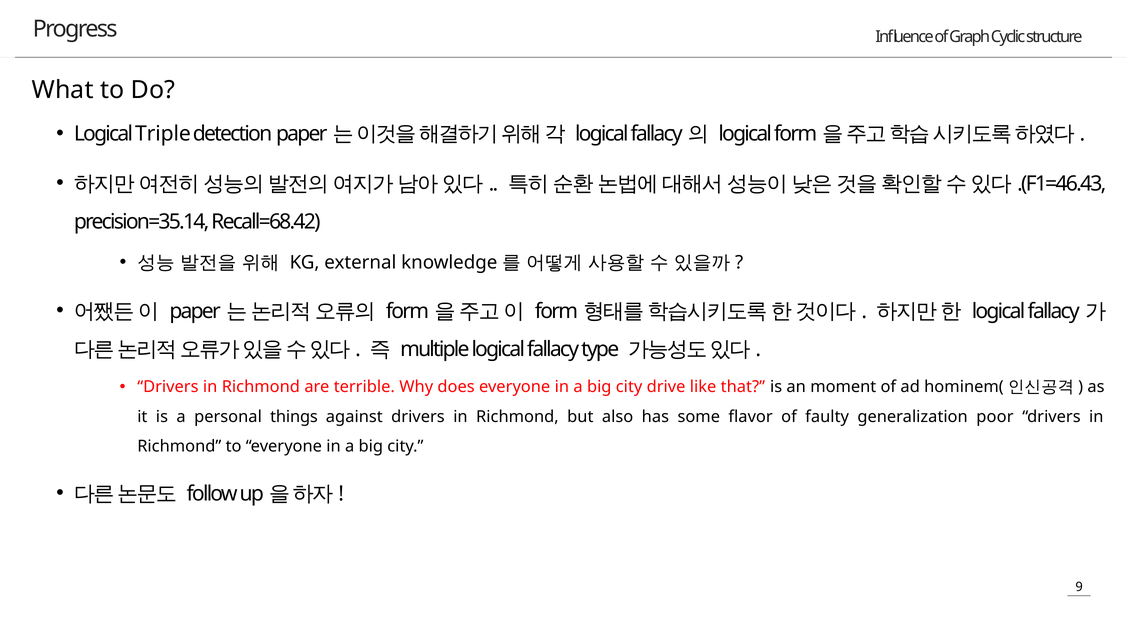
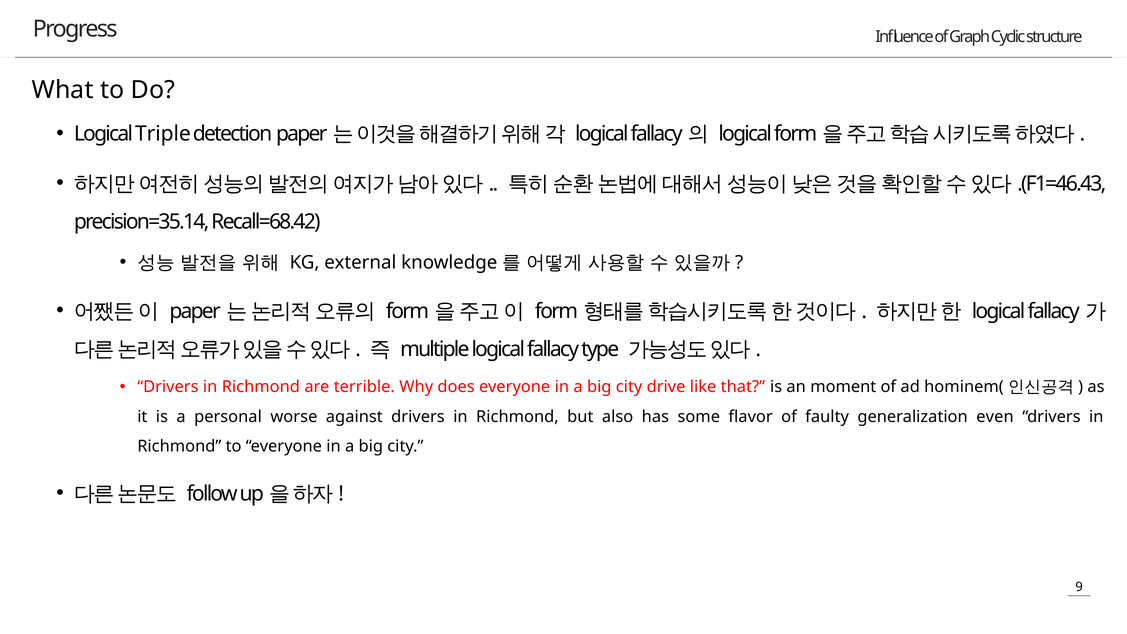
things: things -> worse (294, 417)
poor: poor -> even (995, 417)
